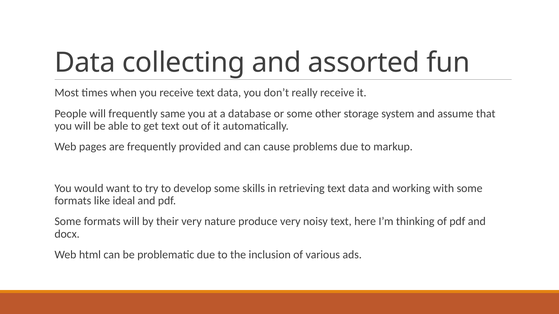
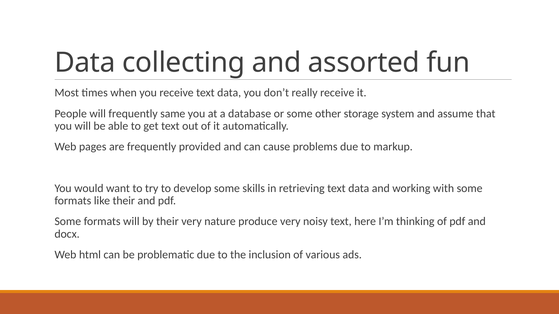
like ideal: ideal -> their (124, 201)
